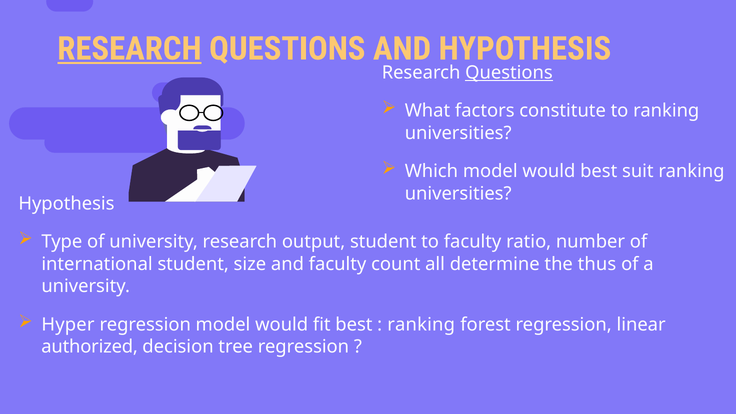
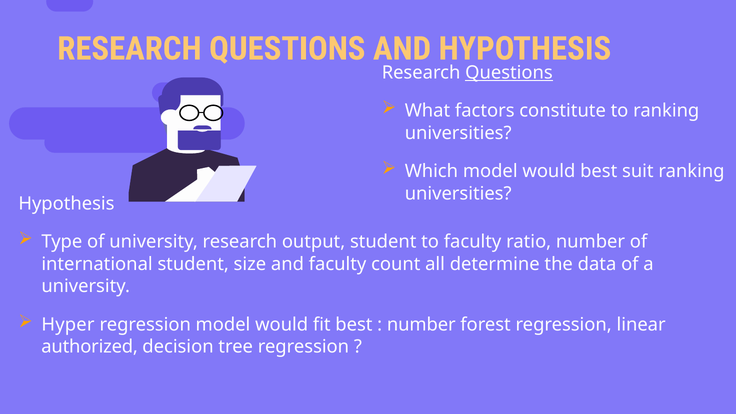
RESEARCH underline: present -> none (129, 49)
thus: thus -> data (597, 264)
ranking: ranking -> number (421, 324)
